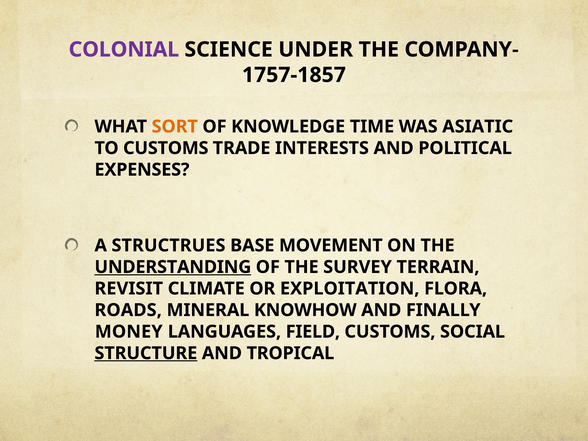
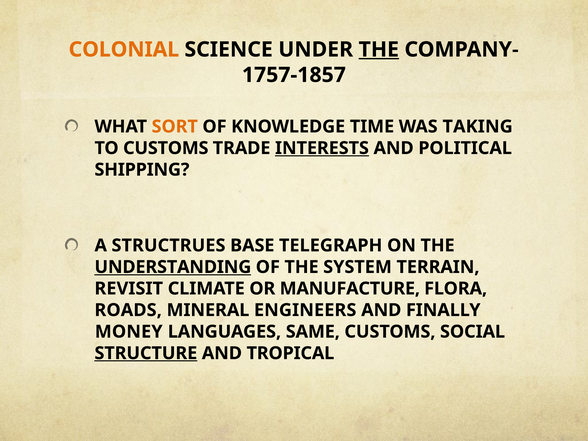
COLONIAL colour: purple -> orange (124, 50)
THE underline: none -> present (379, 50)
ASIATIC: ASIATIC -> TAKING (478, 127)
INTERESTS underline: none -> present (322, 148)
EXPENSES: EXPENSES -> SHIPPING (142, 170)
MOVEMENT: MOVEMENT -> TELEGRAPH (331, 245)
SURVEY: SURVEY -> SYSTEM (358, 267)
EXPLOITATION: EXPLOITATION -> MANUFACTURE (350, 289)
KNOWHOW: KNOWHOW -> ENGINEERS (305, 310)
FIELD: FIELD -> SAME (313, 332)
